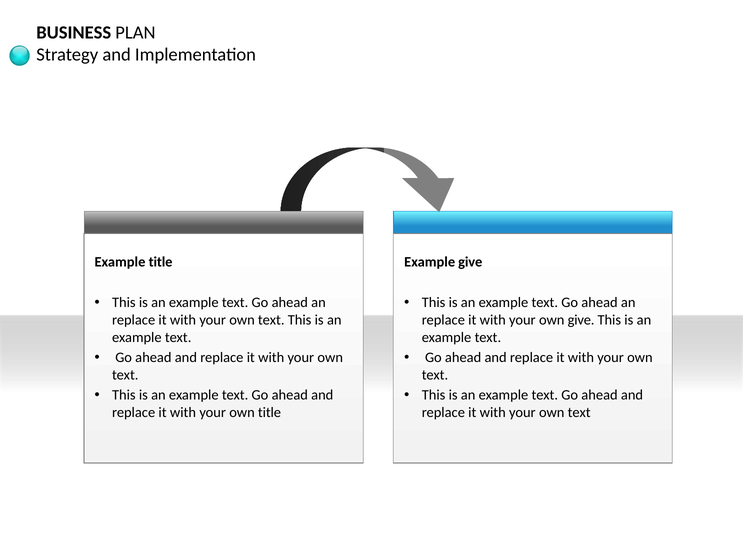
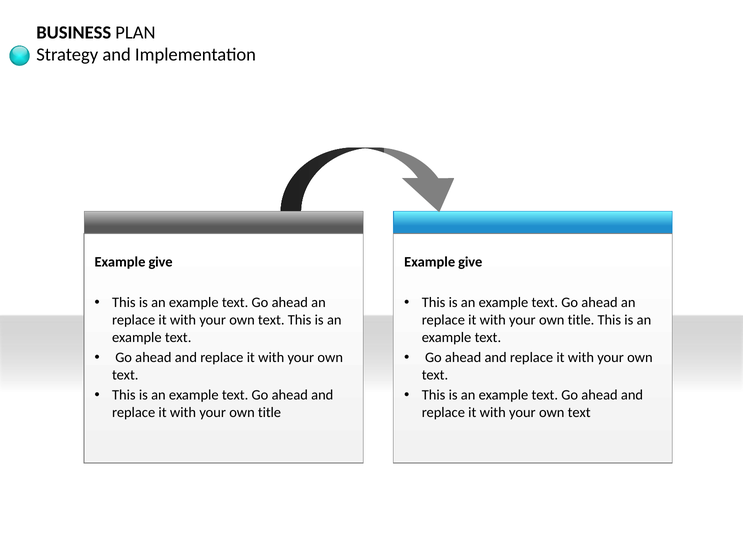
title: title -> give (161, 262)
give: give -> title (581, 320)
